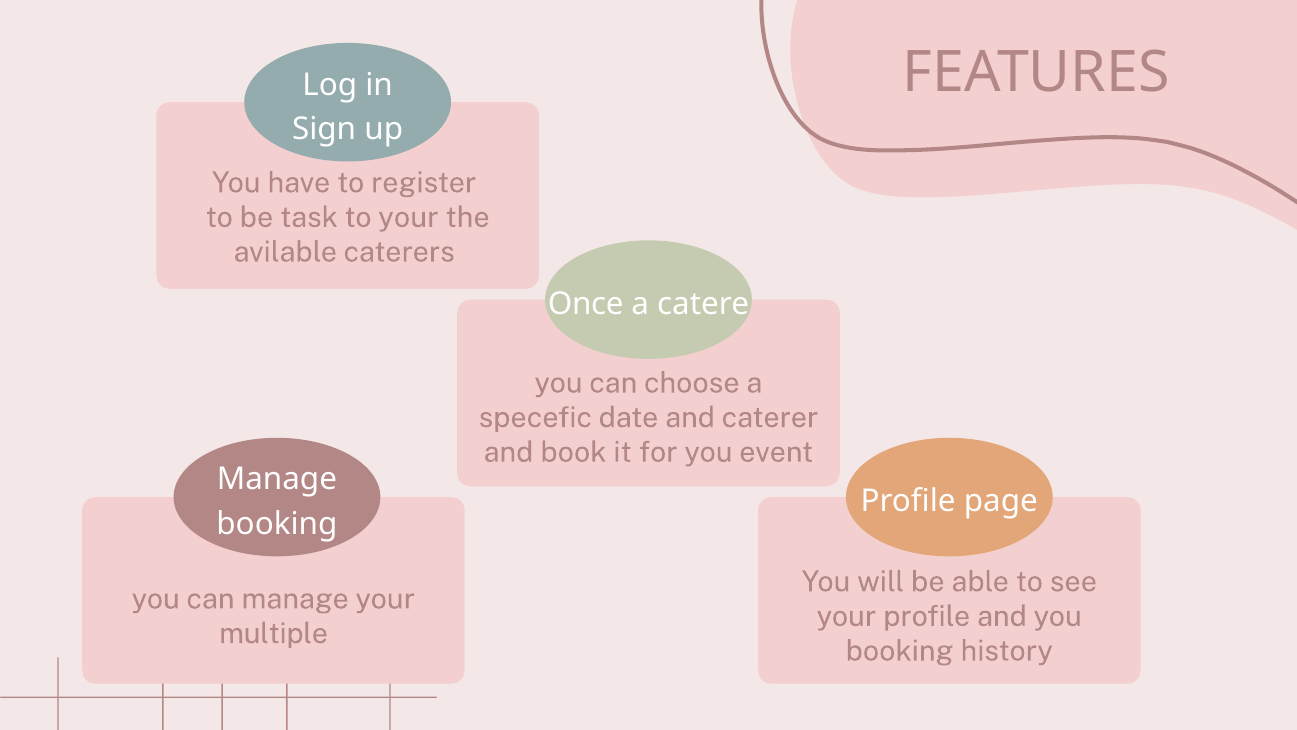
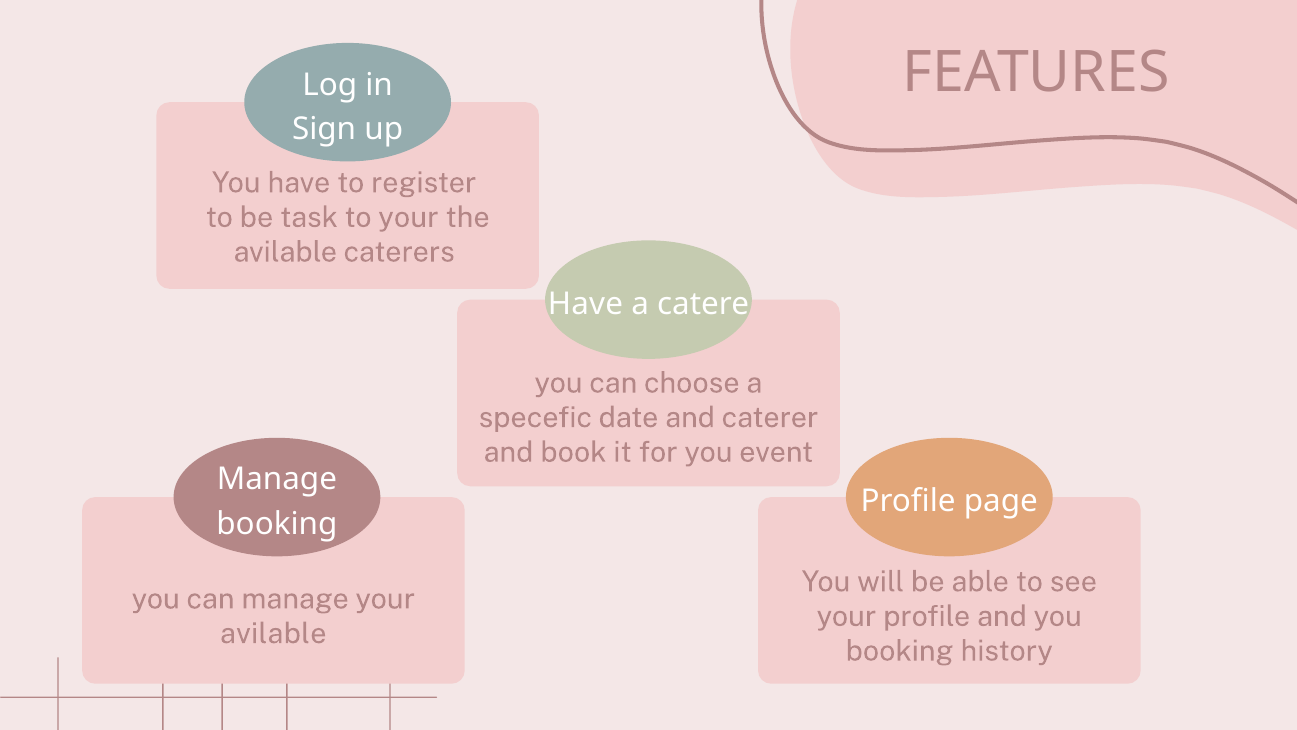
Once: Once -> Have (585, 304)
multiple: multiple -> avilable (273, 633)
